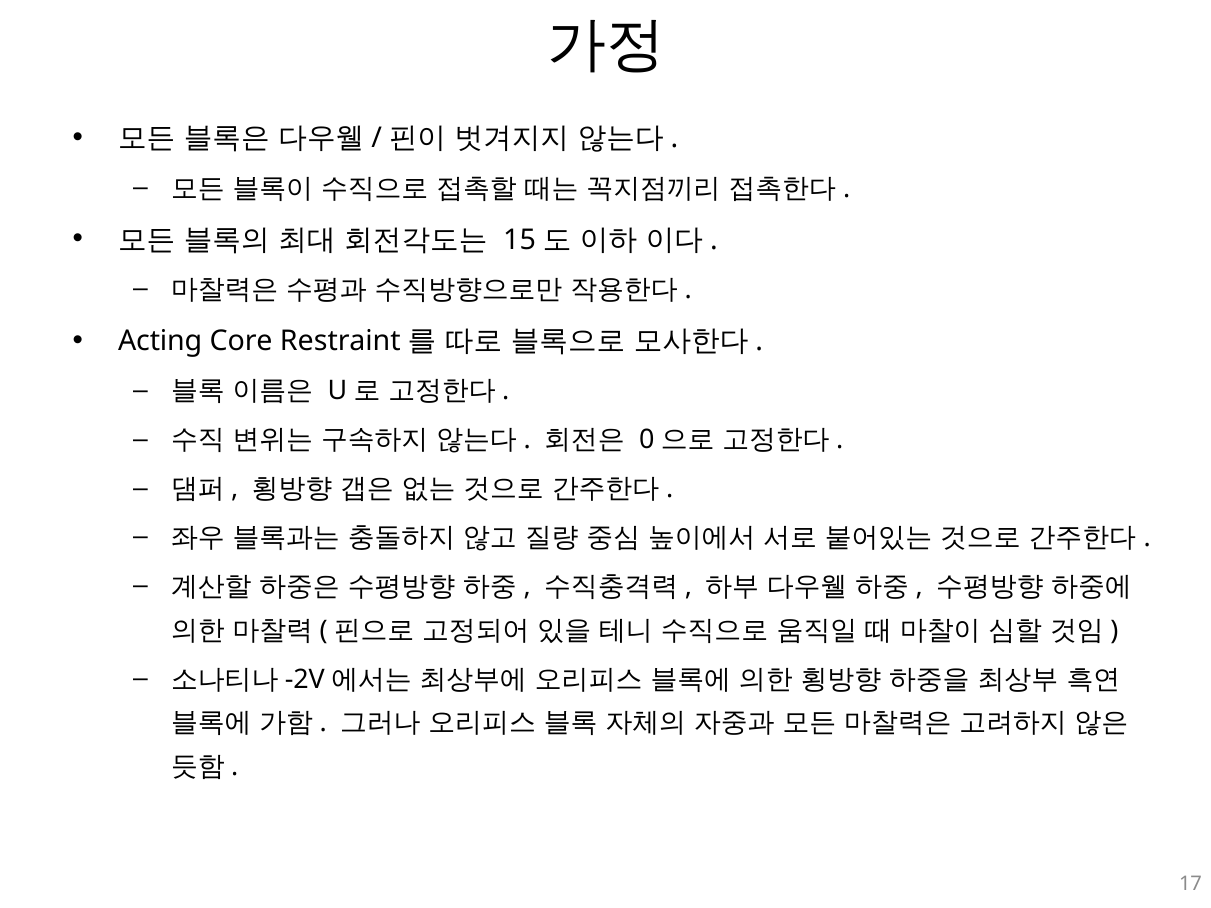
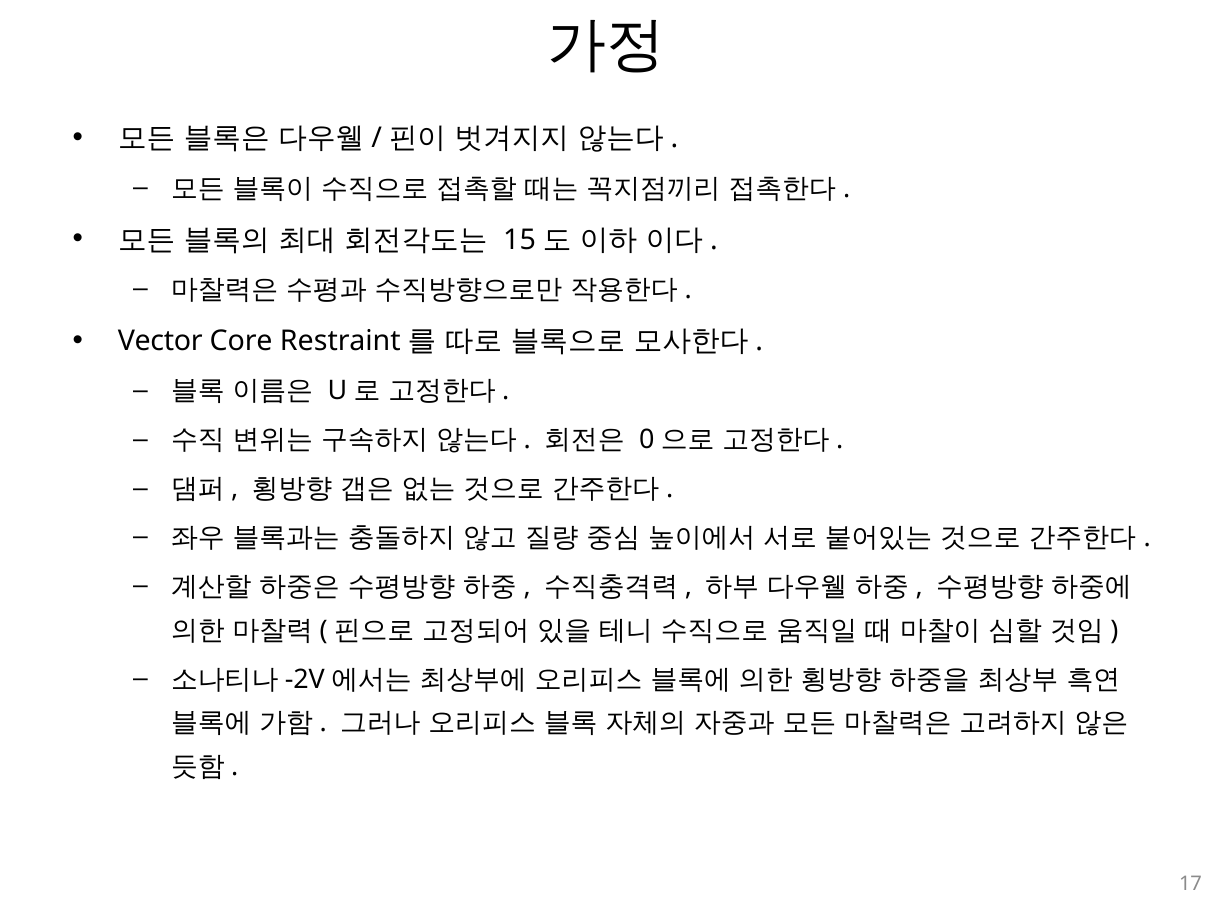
Acting: Acting -> Vector (160, 341)
